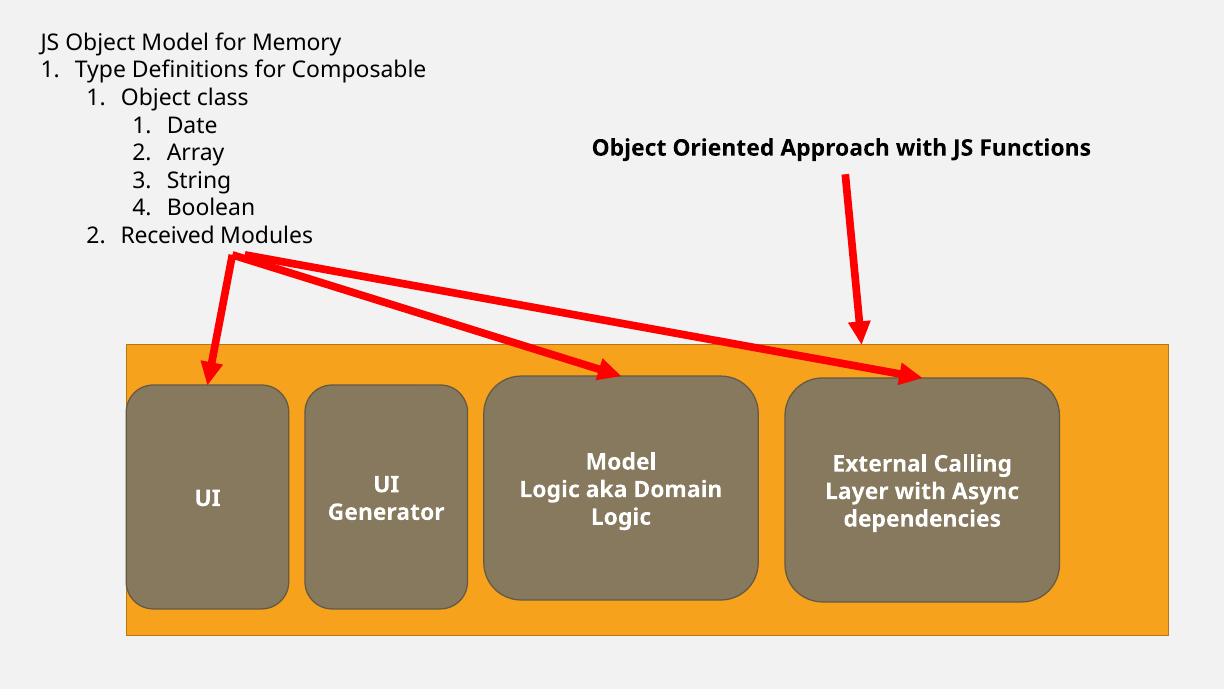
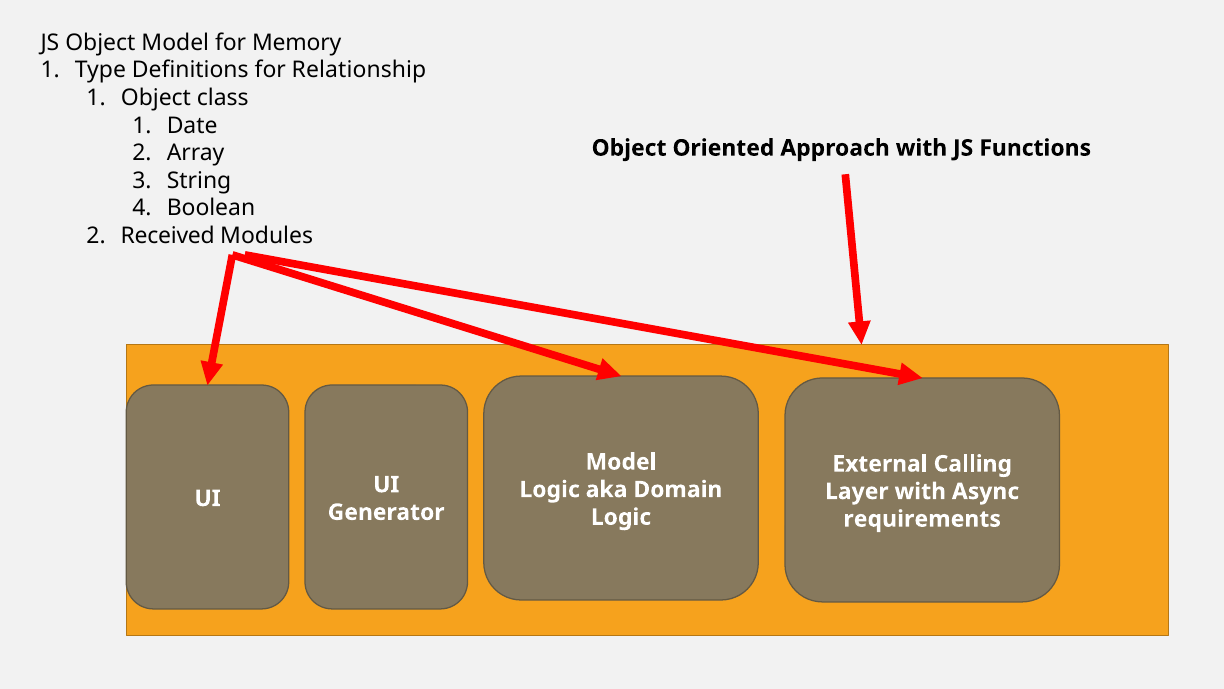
Composable: Composable -> Relationship (359, 70)
dependencies: dependencies -> requirements (922, 519)
